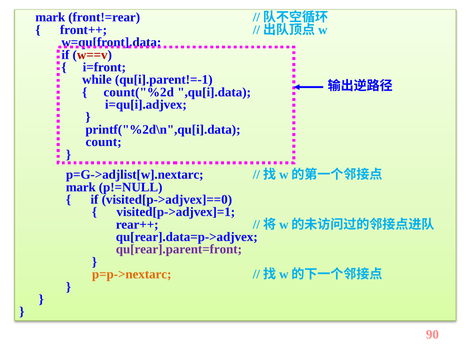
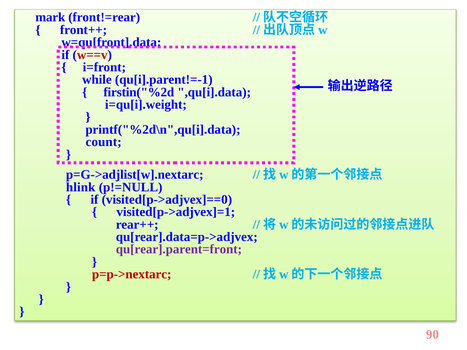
count("%2d: count("%2d -> firstin("%2d (139, 92)
i=qu[i].adjvex: i=qu[i].adjvex -> i=qu[i].weight (146, 105)
mark: mark -> hlink (81, 187)
p=p->nextarc colour: orange -> red (132, 274)
